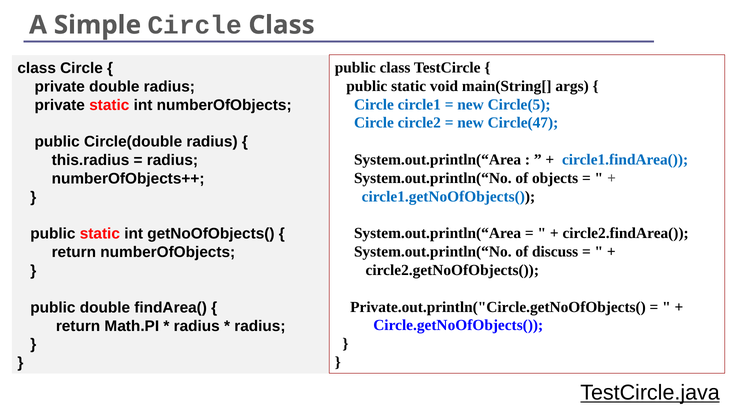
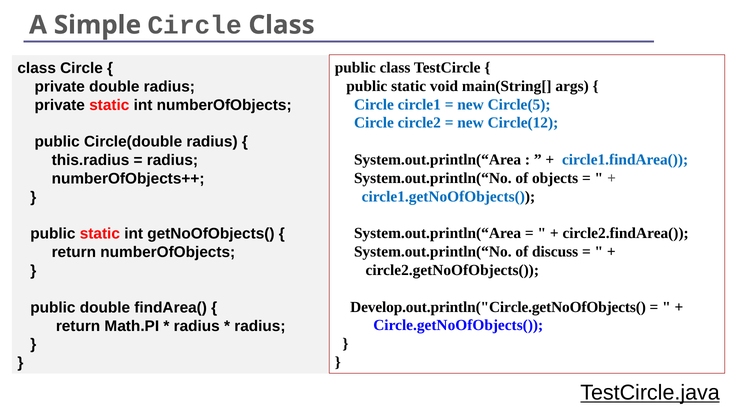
Circle(47: Circle(47 -> Circle(12 (523, 123)
Private.out.println("Circle.getNoOfObjects(: Private.out.println("Circle.getNoOfObjects( -> Develop.out.println("Circle.getNoOfObjects( (498, 307)
